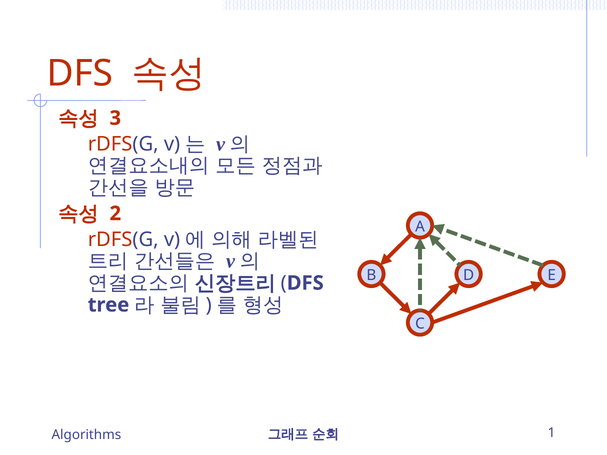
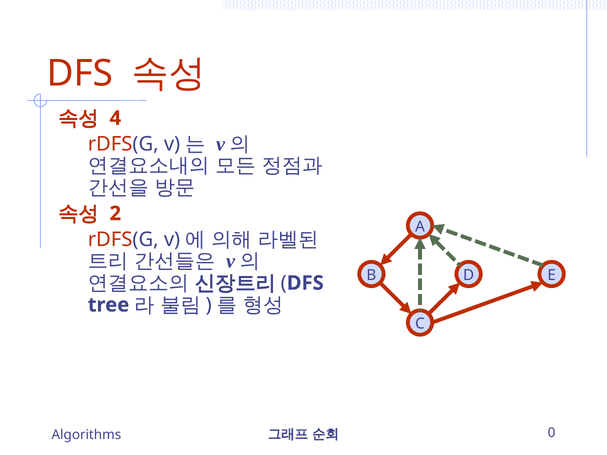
3: 3 -> 4 (115, 118)
1: 1 -> 0 (552, 433)
